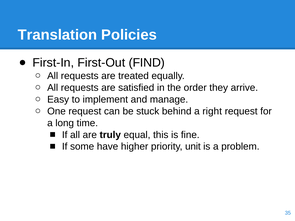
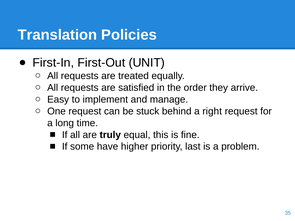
FIND: FIND -> UNIT (147, 63)
unit: unit -> last (193, 147)
